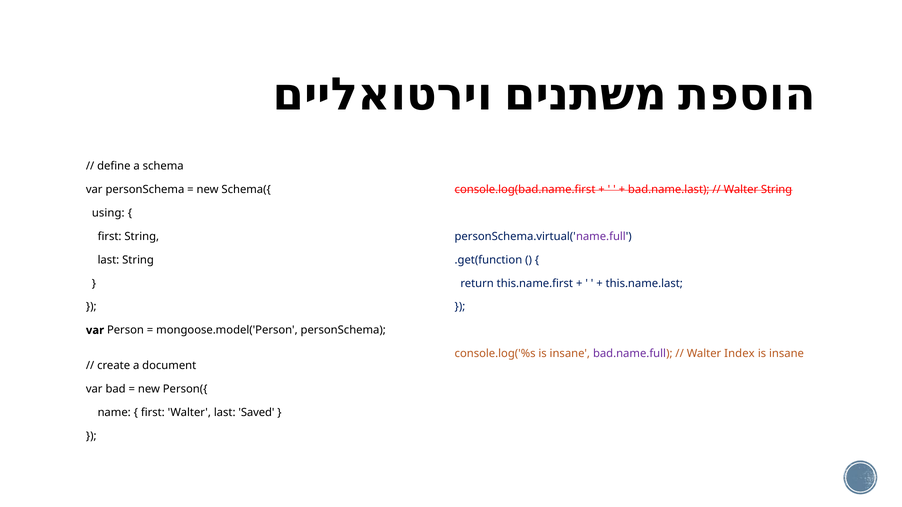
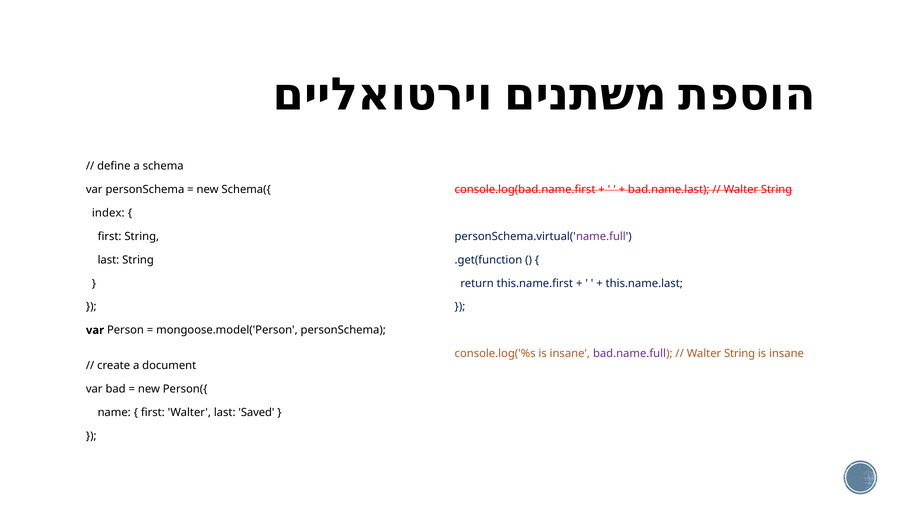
using: using -> index (108, 213)
Index: Index -> String (740, 354)
